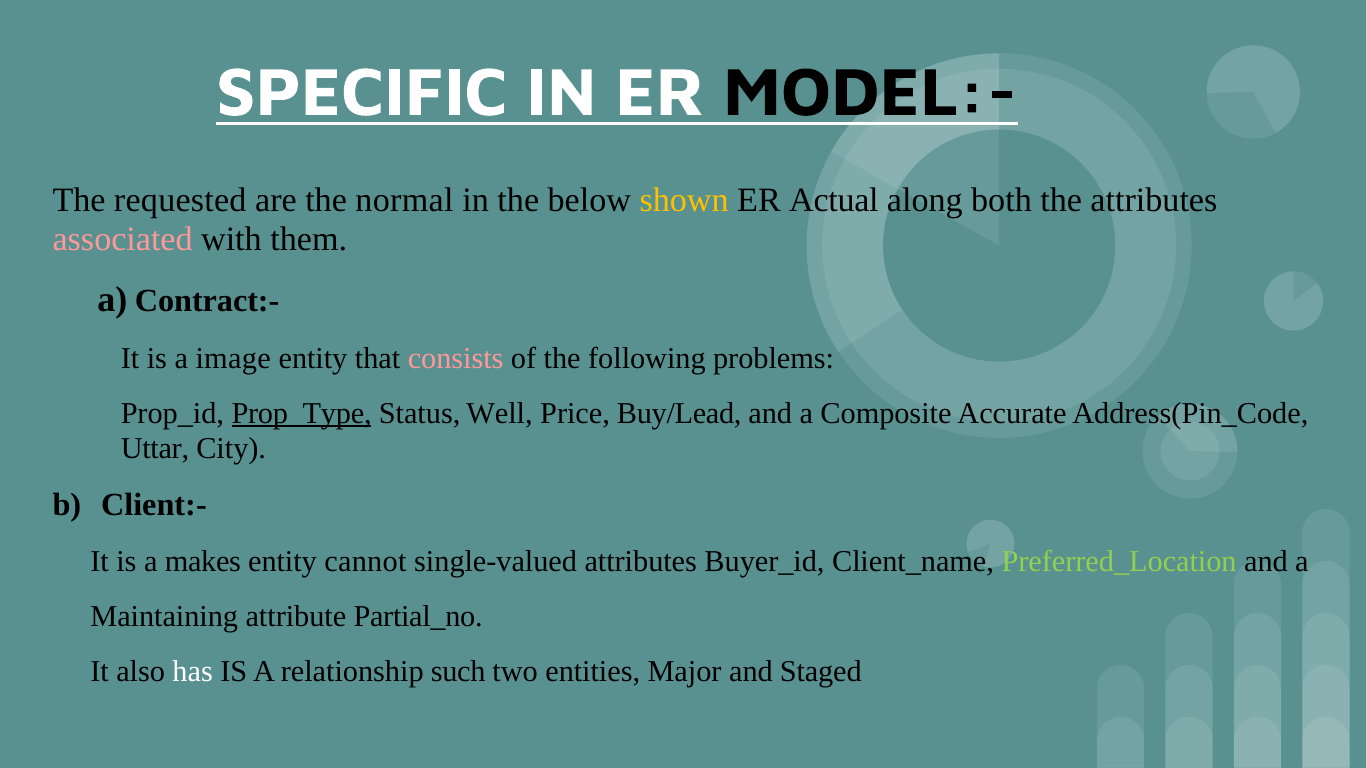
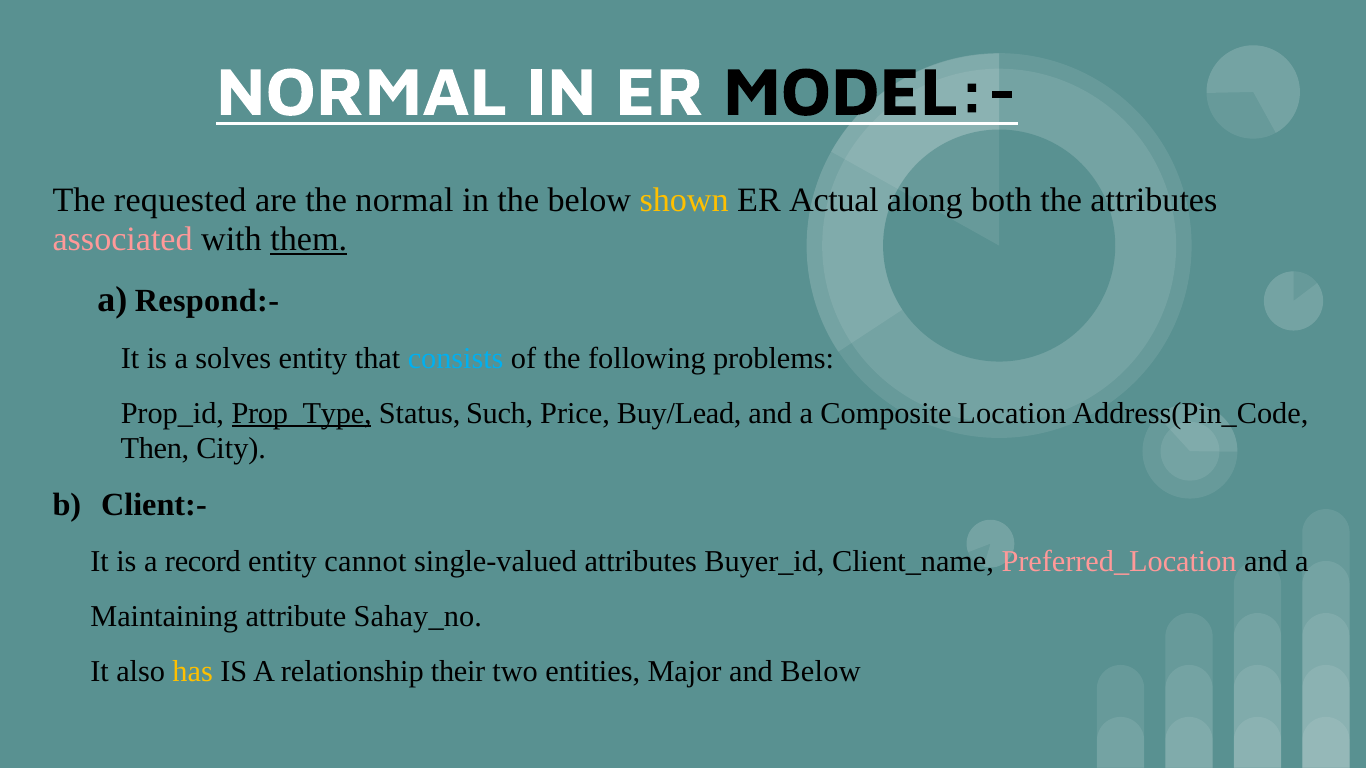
SPECIFIC: SPECIFIC -> NORMAL (362, 92)
them underline: none -> present (309, 239)
Contract:-: Contract:- -> Respond:- (207, 301)
image: image -> solves (233, 358)
consists colour: pink -> light blue (456, 358)
Well: Well -> Such (500, 414)
Accurate: Accurate -> Location (1012, 414)
Uttar: Uttar -> Then (155, 448)
makes: makes -> record (203, 561)
Preferred_Location colour: light green -> pink (1119, 561)
Partial_no: Partial_no -> Sahay_no (418, 617)
has colour: white -> yellow (193, 672)
such: such -> their (458, 672)
and Staged: Staged -> Below (821, 672)
